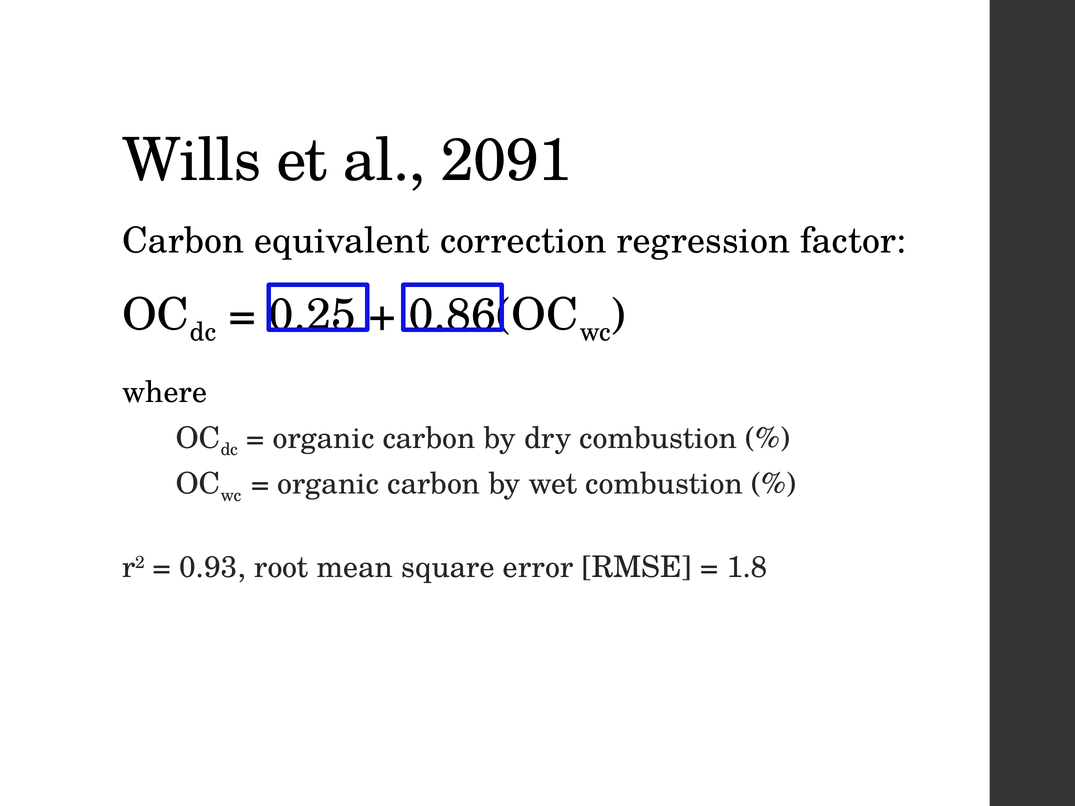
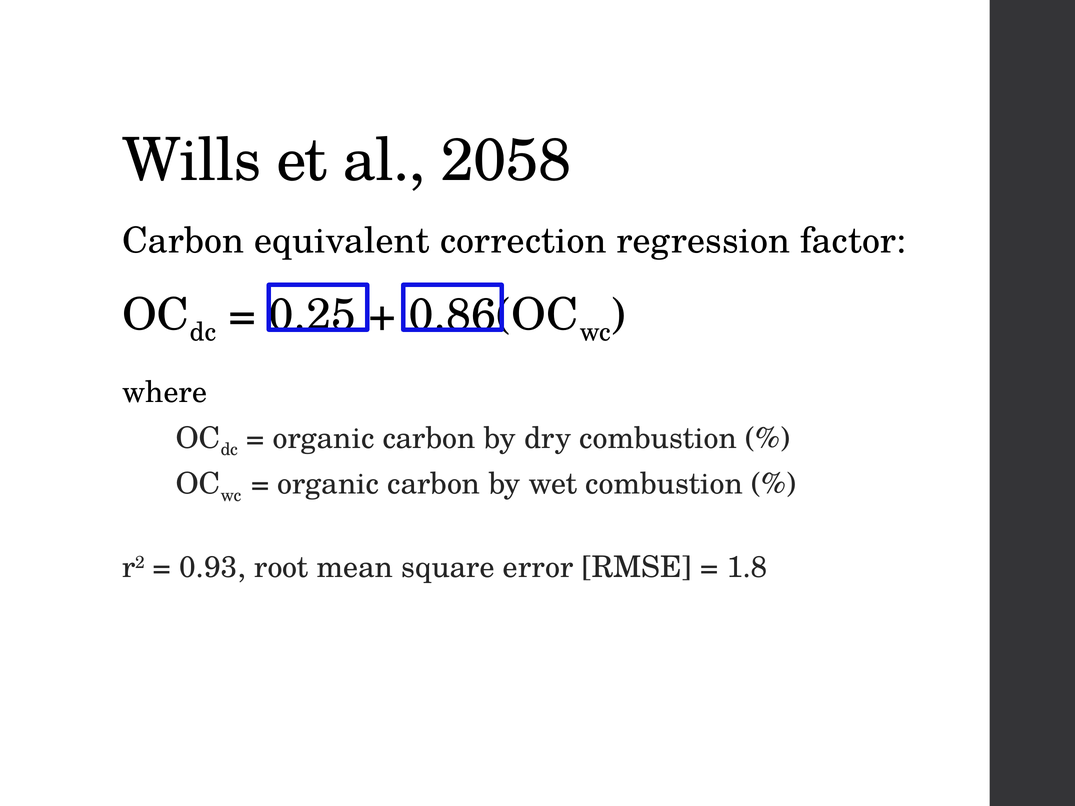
2091: 2091 -> 2058 (506, 161)
